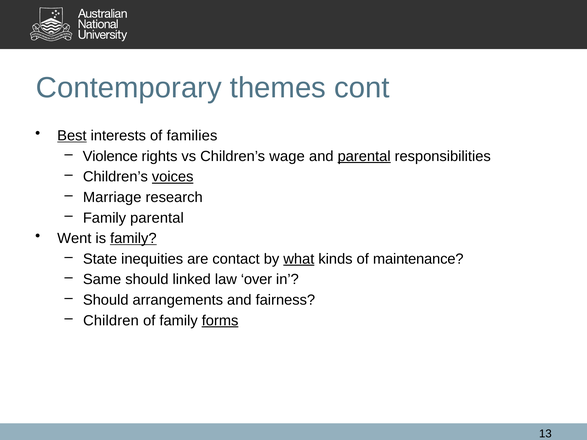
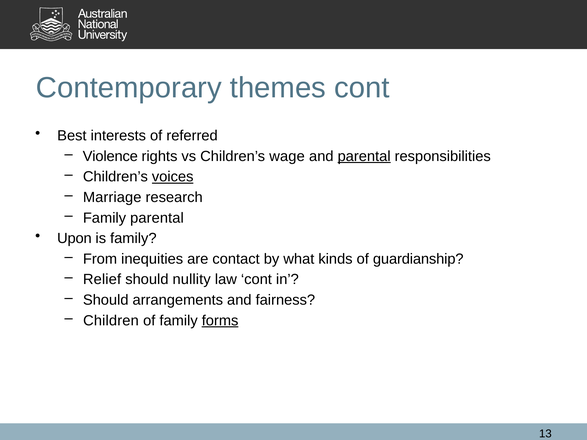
Best underline: present -> none (72, 136)
families: families -> referred (192, 136)
Went: Went -> Upon (74, 239)
family underline: present -> none (133, 239)
State: State -> From (100, 259)
what underline: present -> none (299, 259)
maintenance: maintenance -> guardianship (418, 259)
Same: Same -> Relief (102, 280)
linked: linked -> nullity (192, 280)
law over: over -> cont (256, 280)
